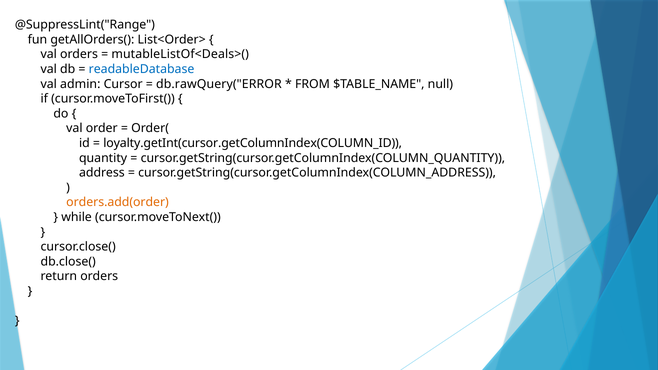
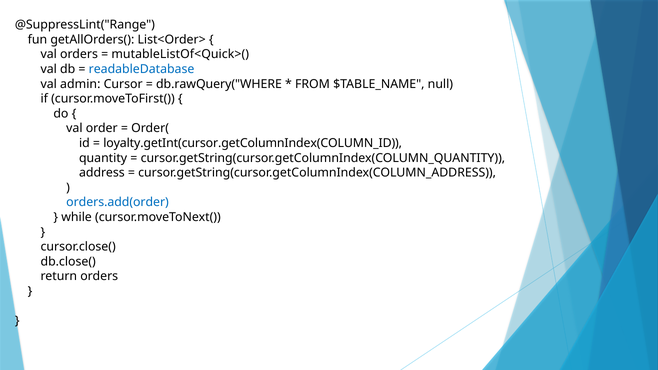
mutableListOf<Deals>(: mutableListOf<Deals>( -> mutableListOf<Quick>( (180, 54)
db.rawQuery("ERROR: db.rawQuery("ERROR -> db.rawQuery("WHERE (219, 84)
orders.add(order colour: orange -> blue (118, 202)
